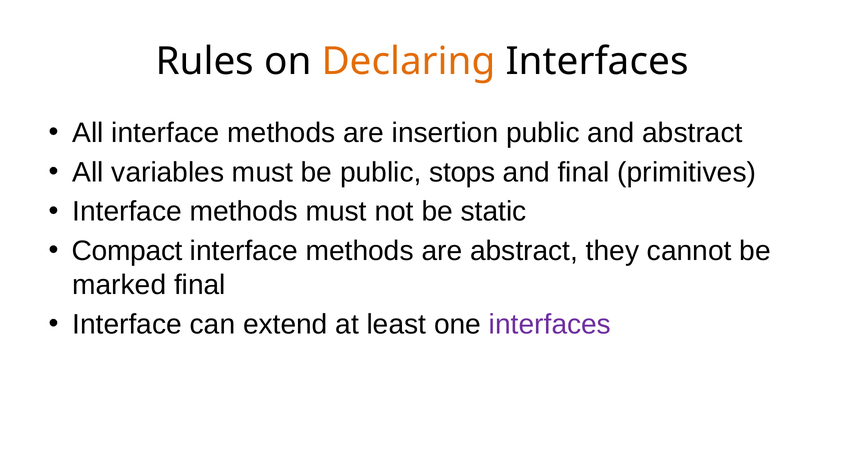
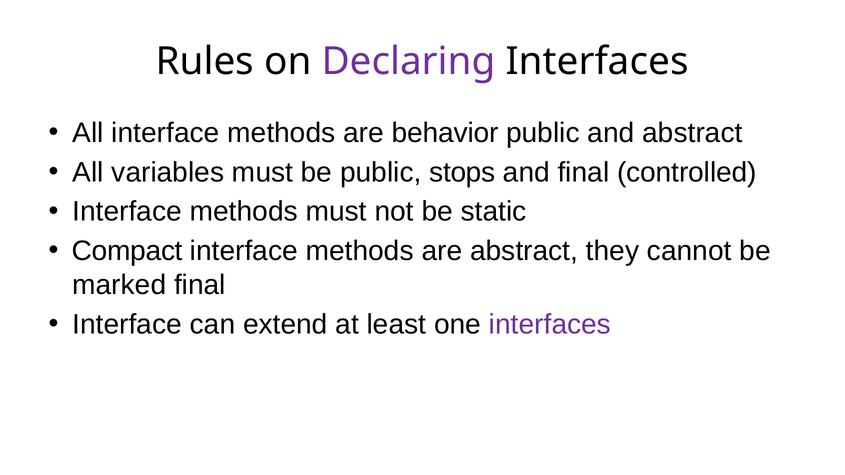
Declaring colour: orange -> purple (409, 61)
insertion: insertion -> behavior (445, 133)
primitives: primitives -> controlled (687, 172)
